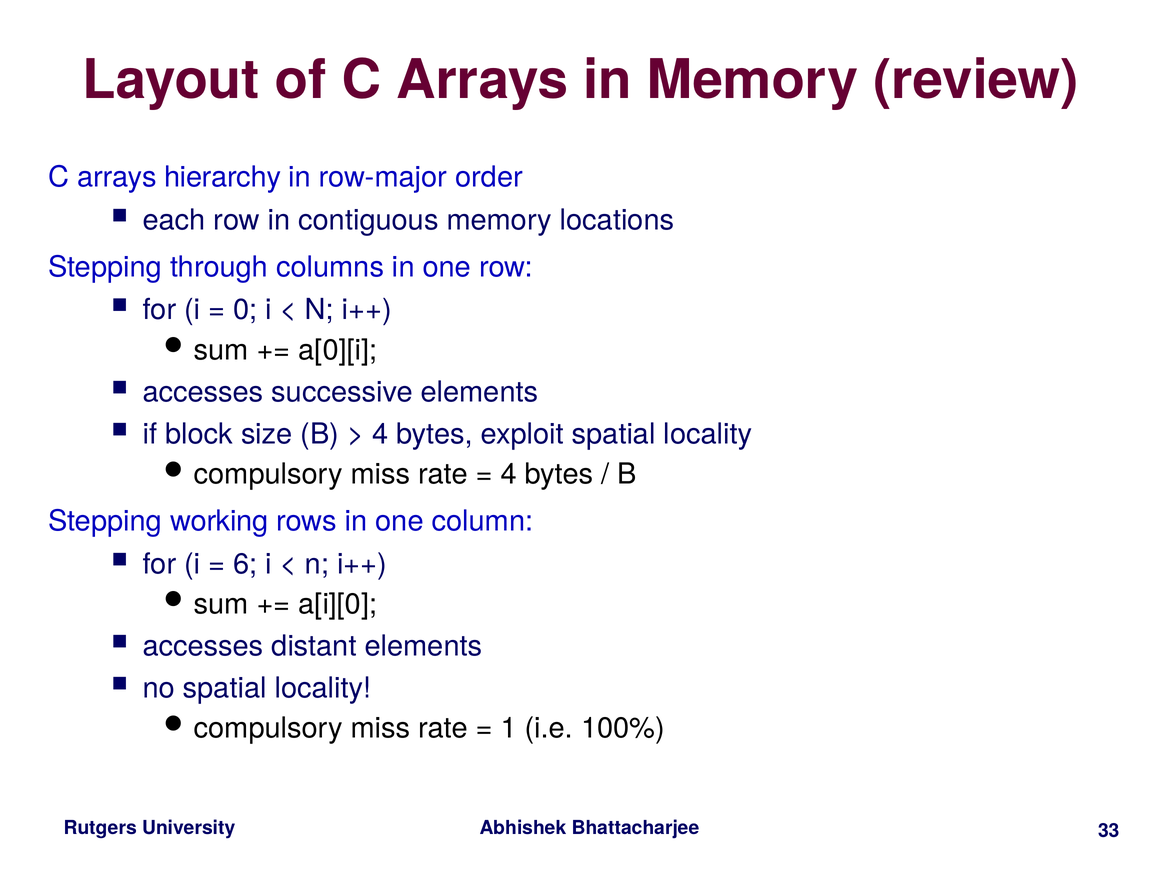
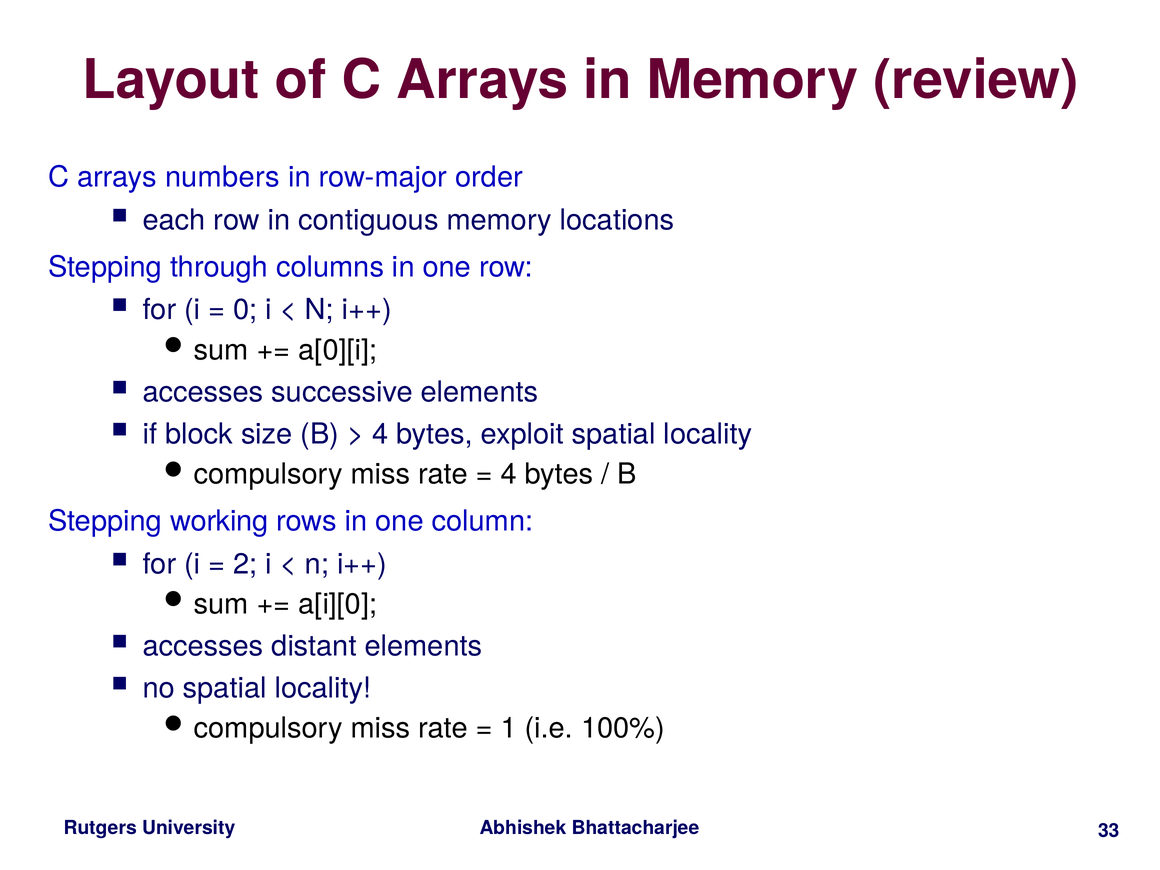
hierarchy: hierarchy -> numbers (222, 177)
6: 6 -> 2 (245, 564)
